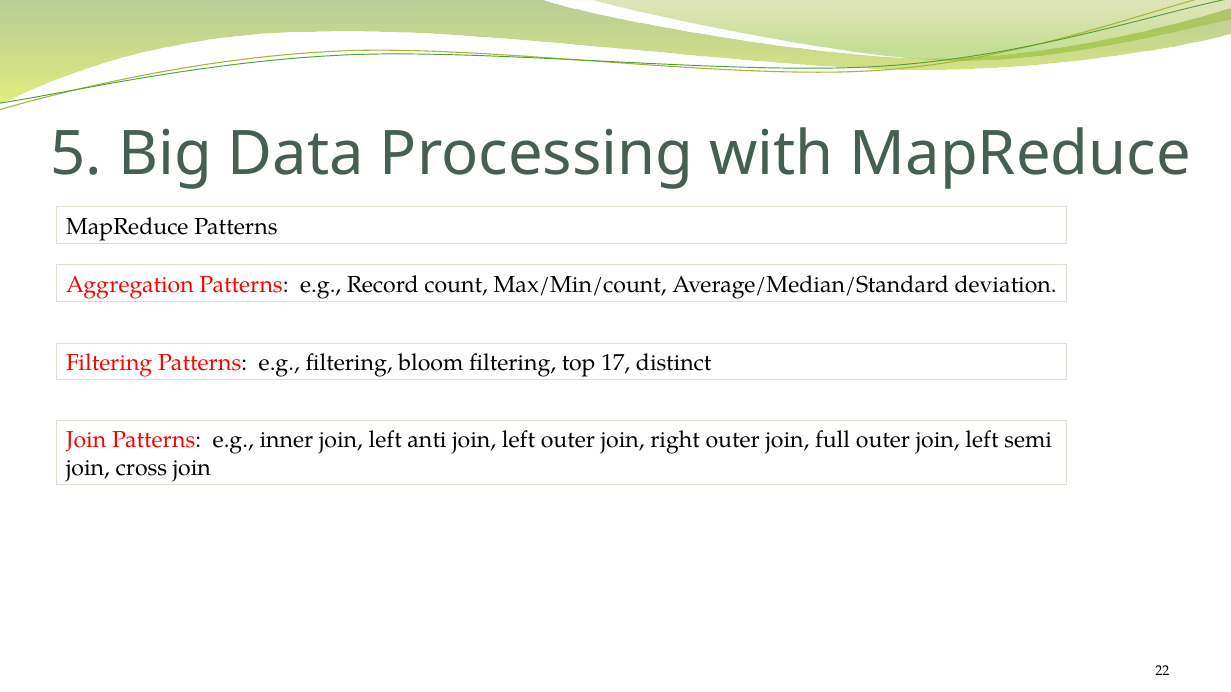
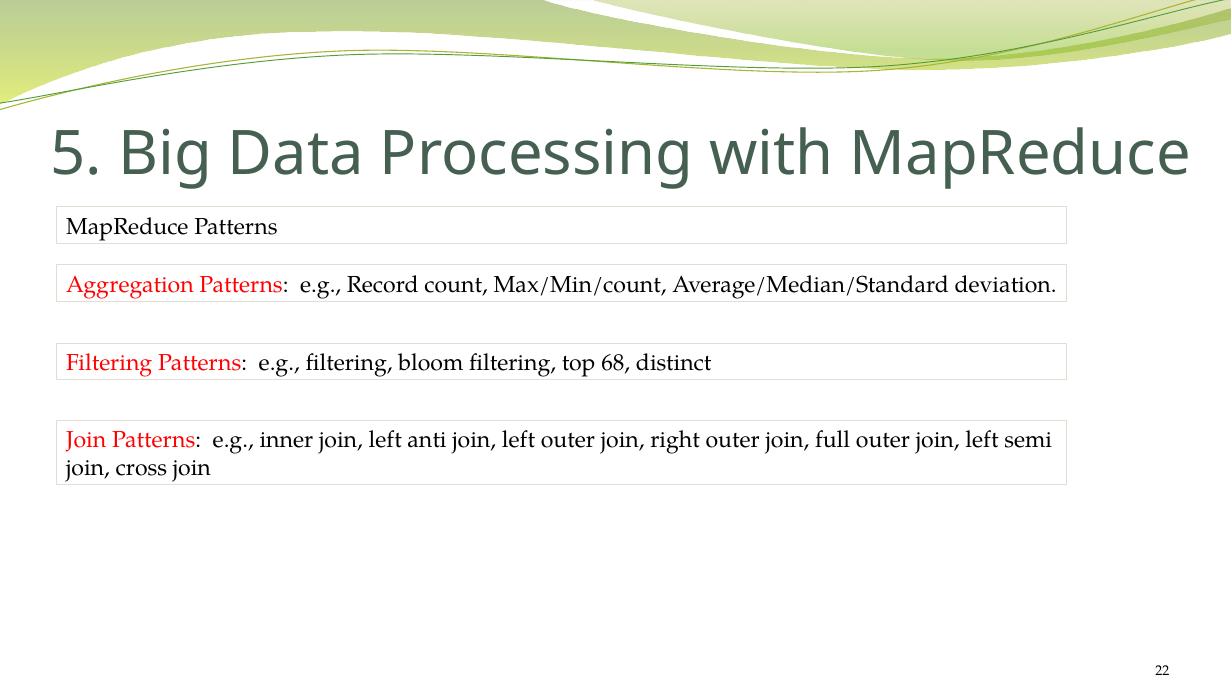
17: 17 -> 68 (616, 363)
